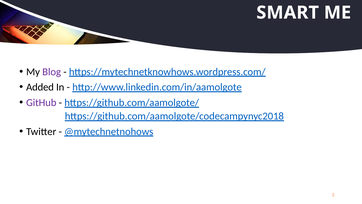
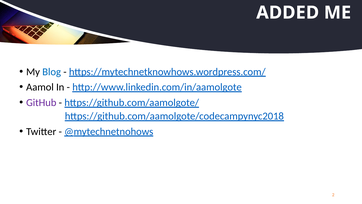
SMART: SMART -> ADDED (288, 13)
Blog colour: purple -> blue (52, 72)
Added: Added -> Aamol (40, 87)
